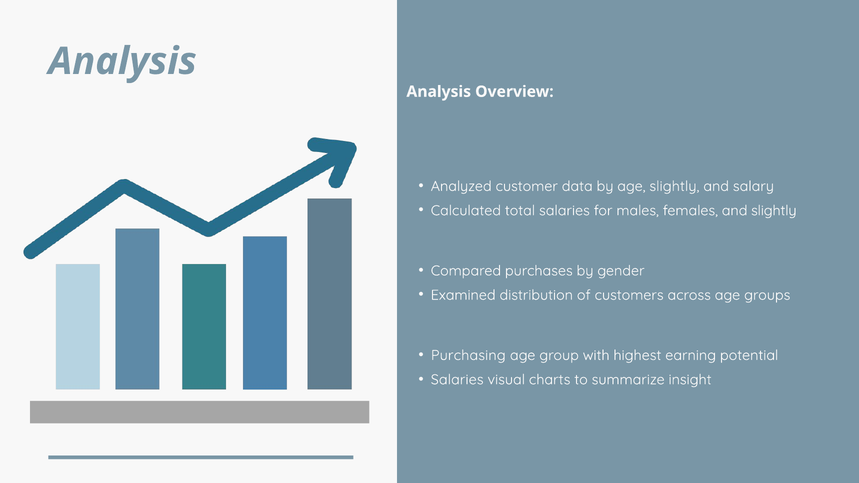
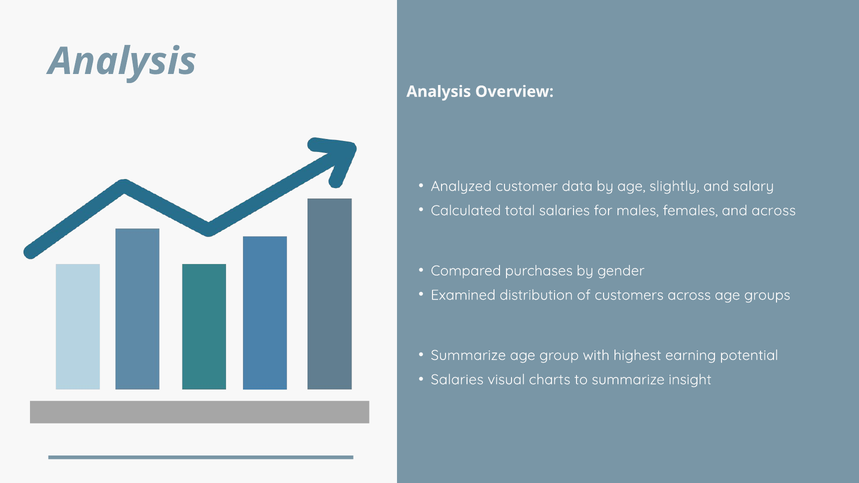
and slightly: slightly -> across (774, 211)
Purchasing: Purchasing -> Summarize (468, 355)
